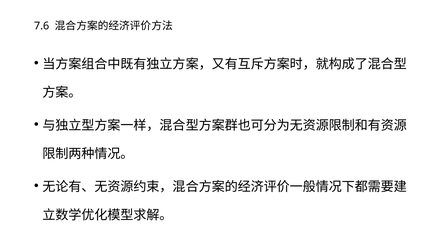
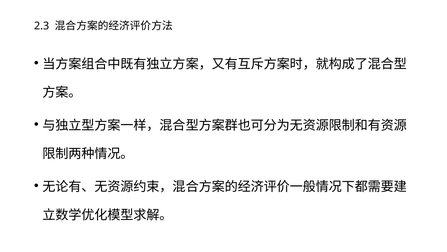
7.6: 7.6 -> 2.3 (42, 26)
